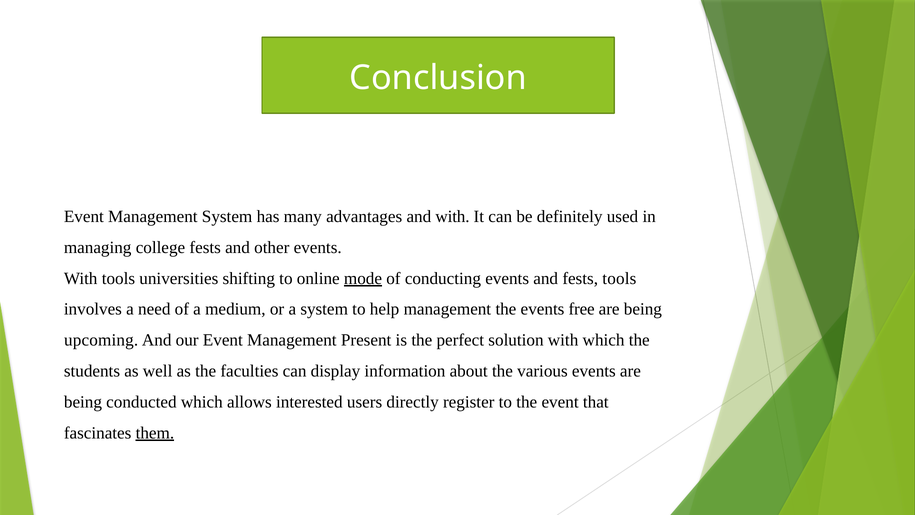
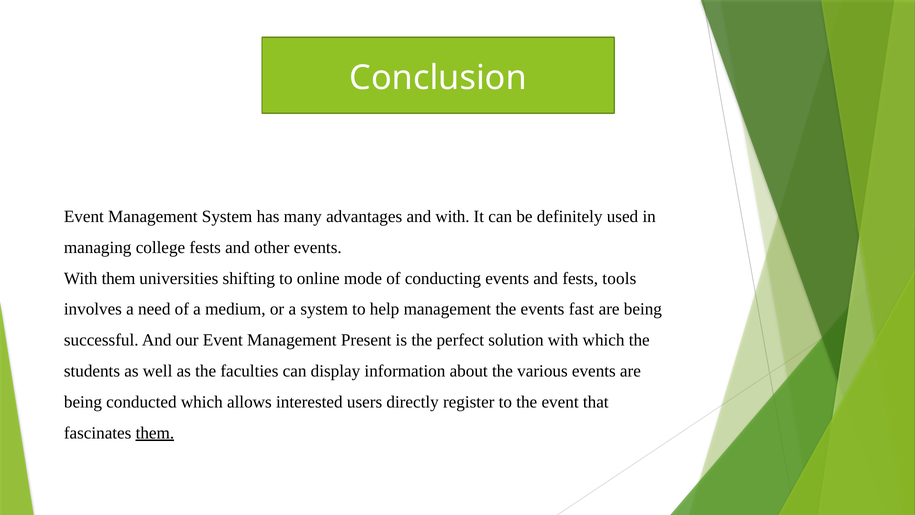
With tools: tools -> them (119, 278)
mode underline: present -> none (363, 278)
free: free -> fast (581, 309)
upcoming: upcoming -> successful (101, 340)
